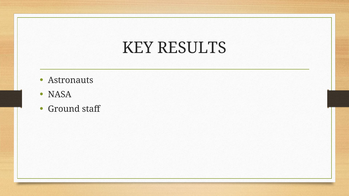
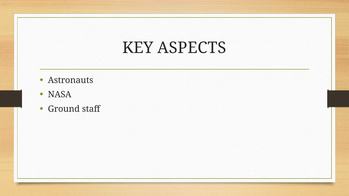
RESULTS: RESULTS -> ASPECTS (192, 48)
